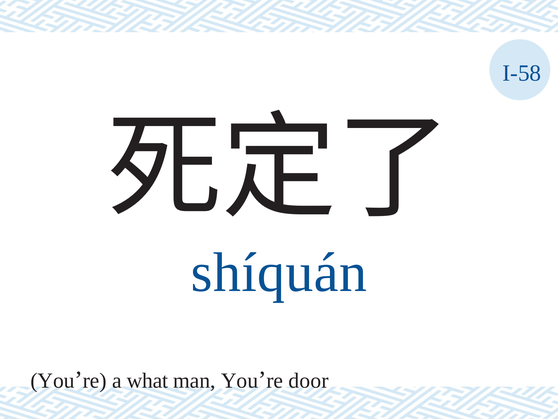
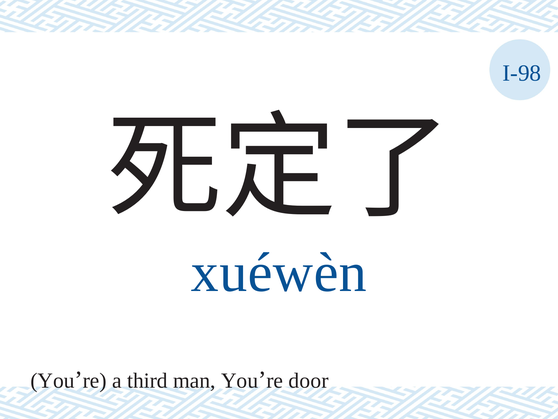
I-58: I-58 -> I-98 (522, 73)
shíquán: shíquán -> xuéwèn (279, 272)
what: what -> third (147, 380)
